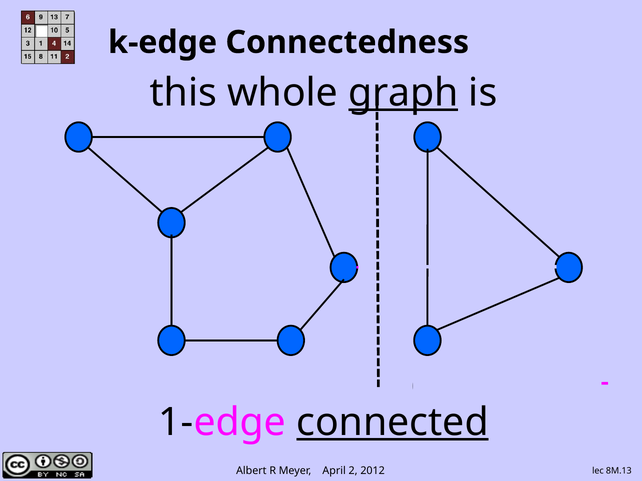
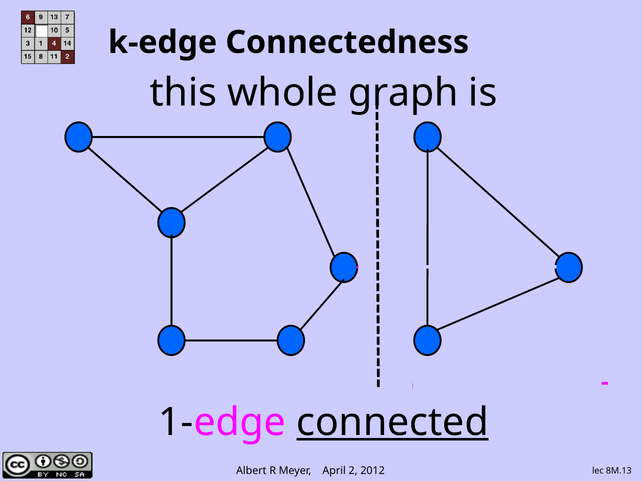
graph underline: present -> none (403, 93)
